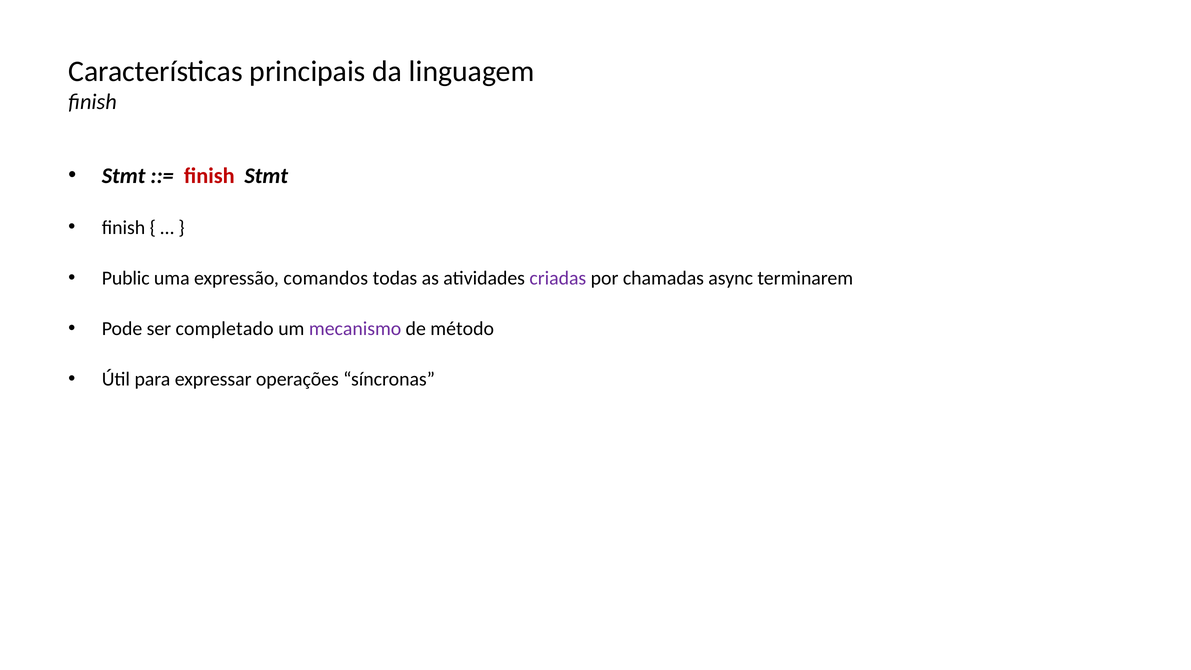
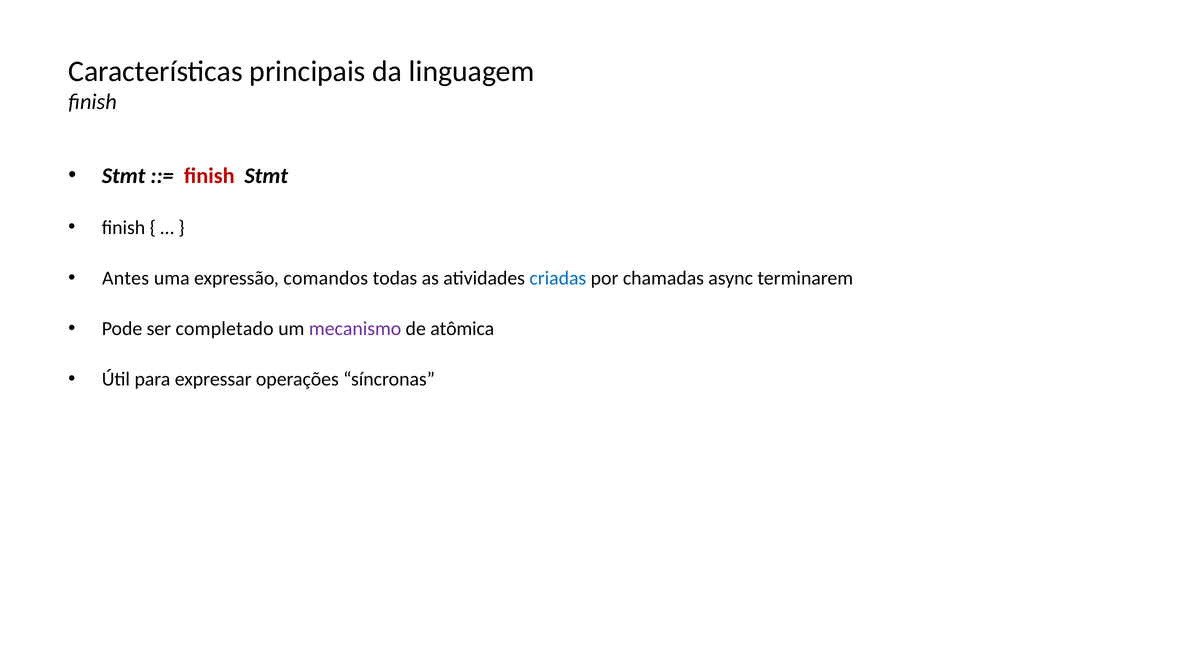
Public: Public -> Antes (126, 278)
criadas colour: purple -> blue (558, 278)
método: método -> atômica (462, 329)
